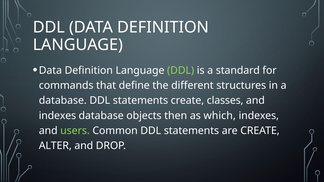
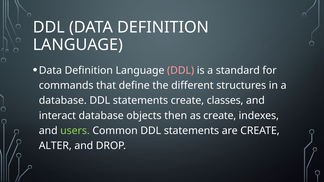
DDL colour: light green -> pink (181, 71)
indexes: indexes -> interact (57, 116)
as which: which -> create (220, 116)
